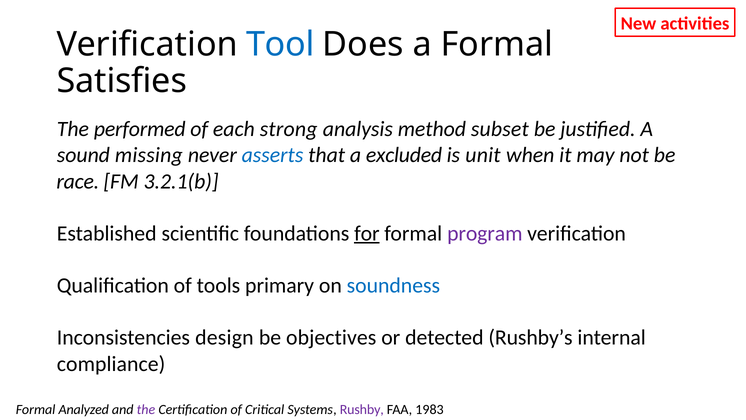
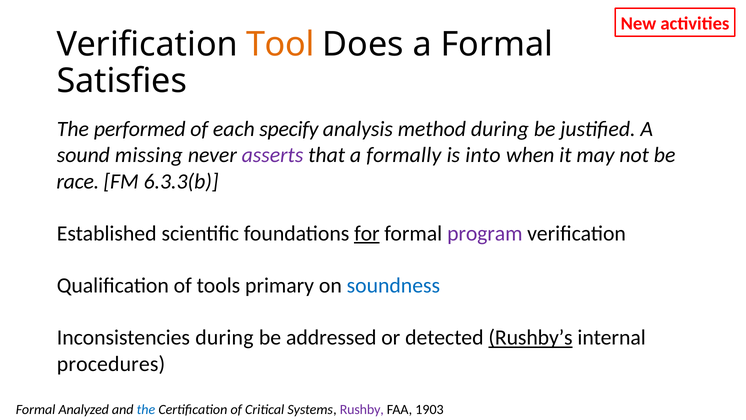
Tool colour: blue -> orange (280, 44)
strong: strong -> specify (289, 129)
method subset: subset -> during (500, 129)
asserts colour: blue -> purple (273, 155)
excluded: excluded -> formally (404, 155)
unit: unit -> into (483, 155)
3.2.1(b: 3.2.1(b -> 6.3.3(b (181, 181)
Inconsistencies design: design -> during (224, 338)
objectives: objectives -> addressed (331, 338)
Rushby’s underline: none -> present (531, 338)
compliance: compliance -> procedures (111, 364)
the colour: purple -> blue (146, 409)
1983: 1983 -> 1903 (430, 409)
